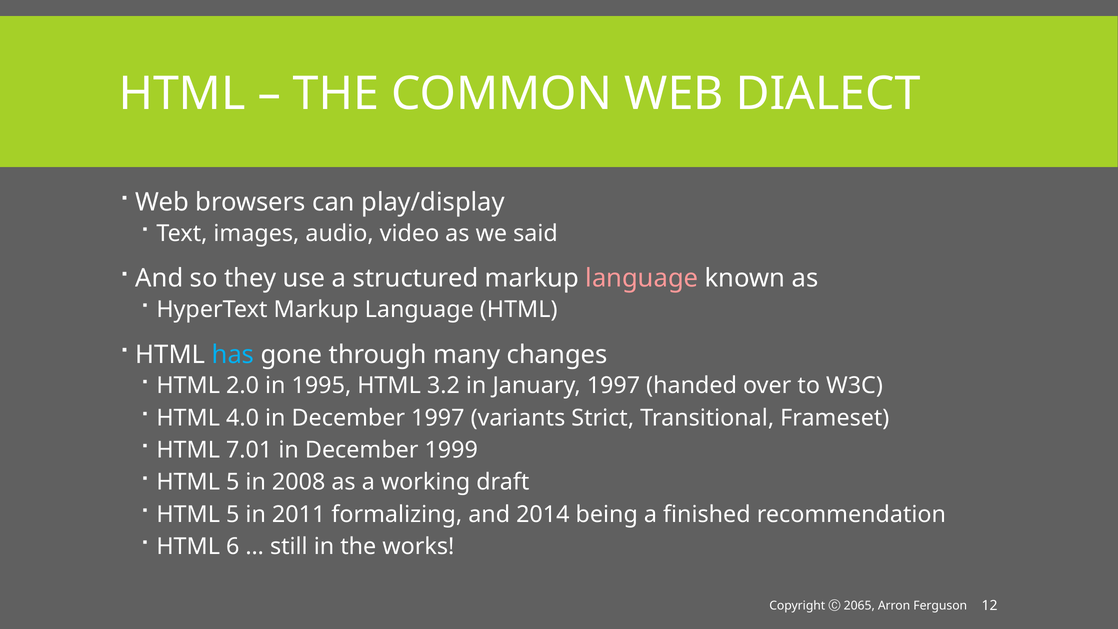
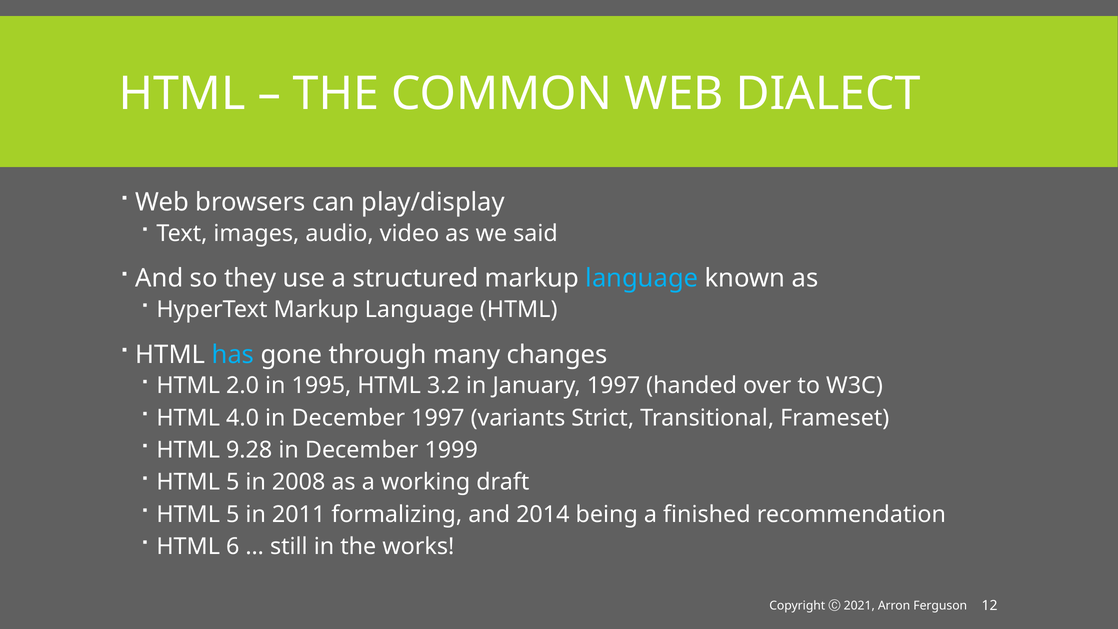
language colour: pink -> light blue (642, 278)
7.01: 7.01 -> 9.28 (249, 450)
2065: 2065 -> 2021 (859, 606)
